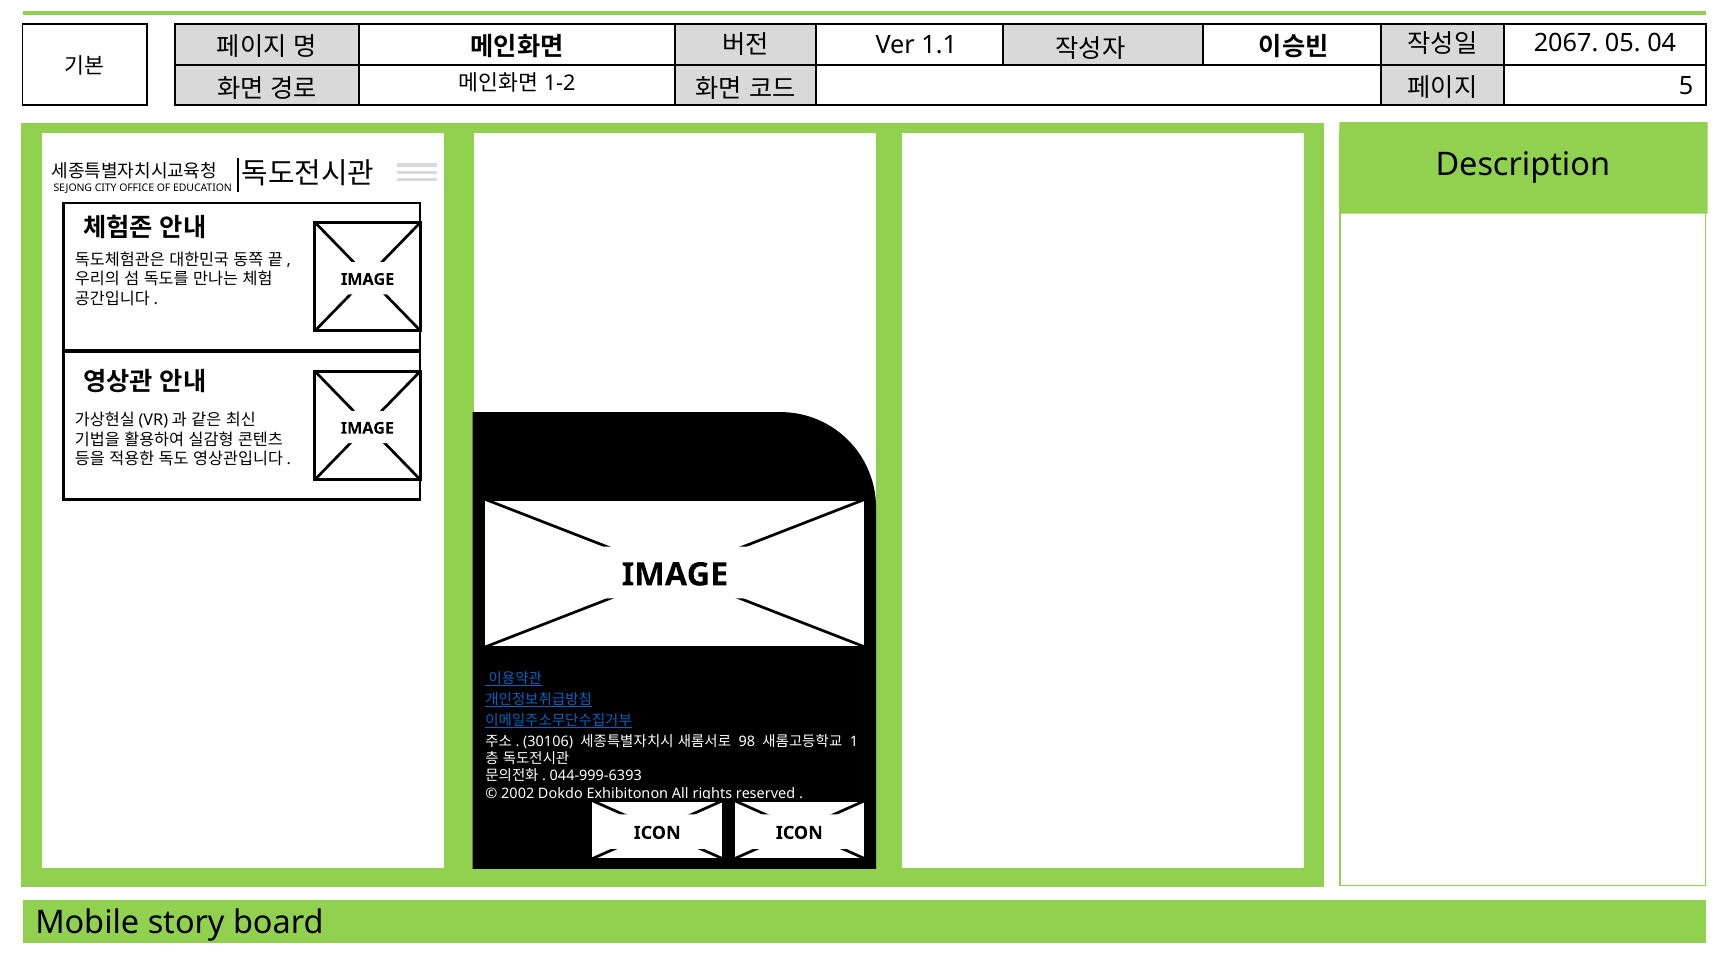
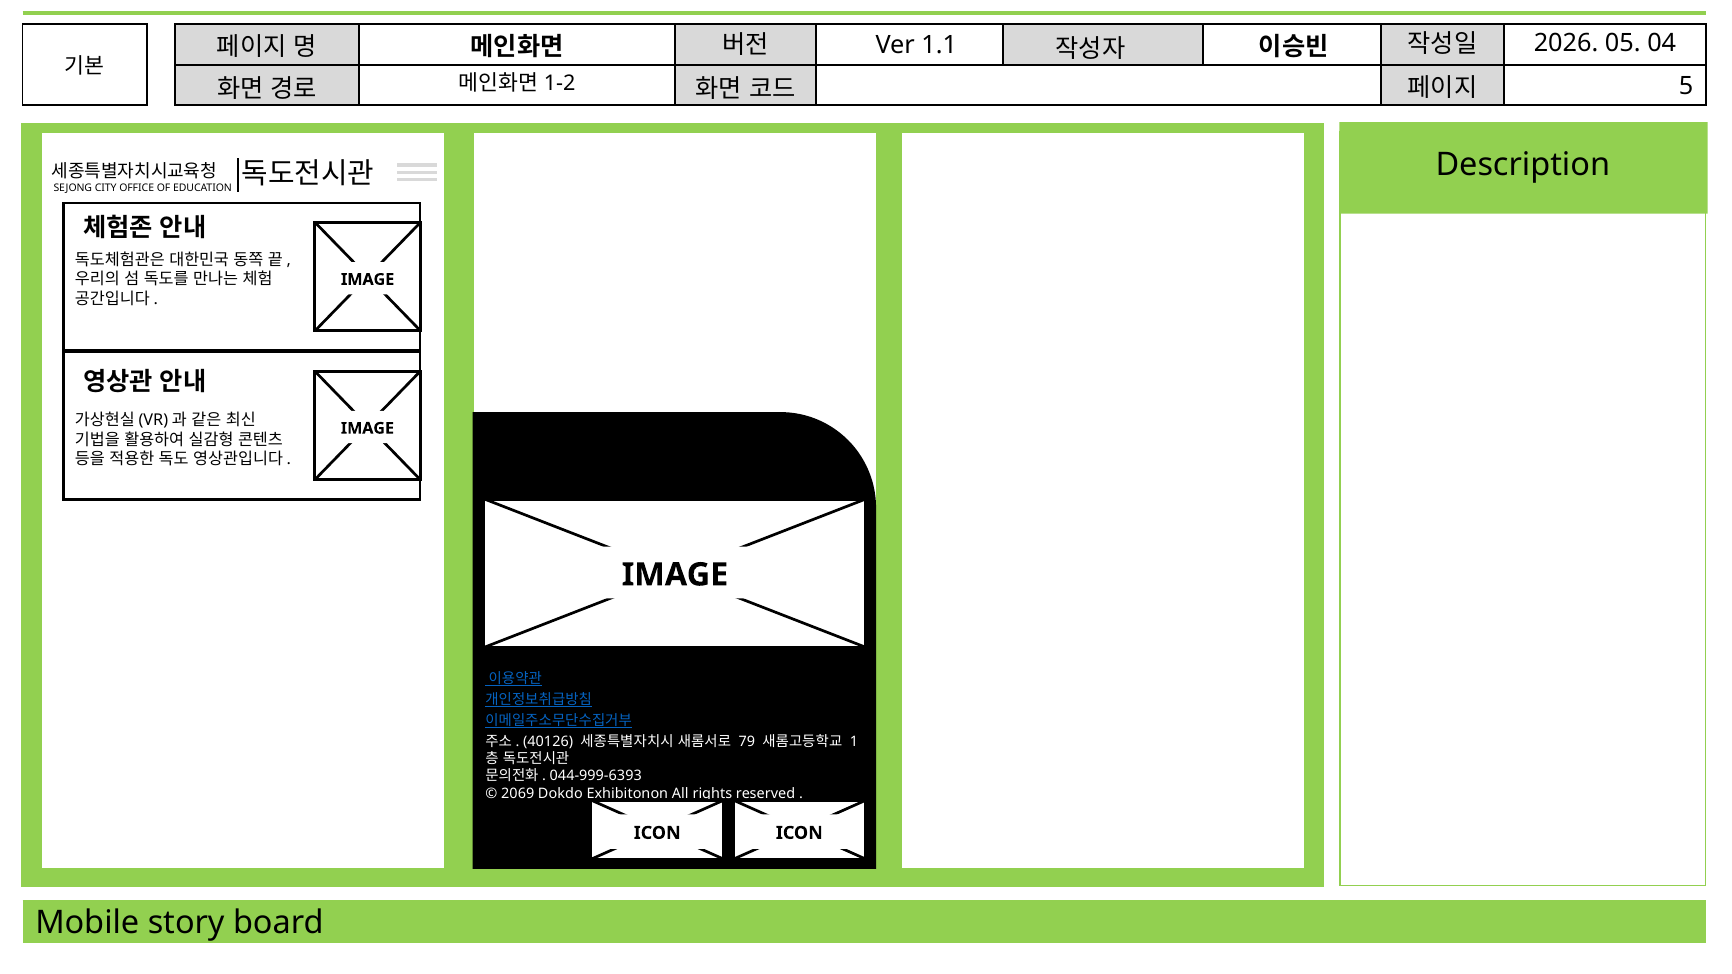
2067: 2067 -> 2026 (1566, 43)
30106: 30106 -> 40126 (548, 742)
98: 98 -> 79 (747, 742)
2002: 2002 -> 2069 (518, 794)
